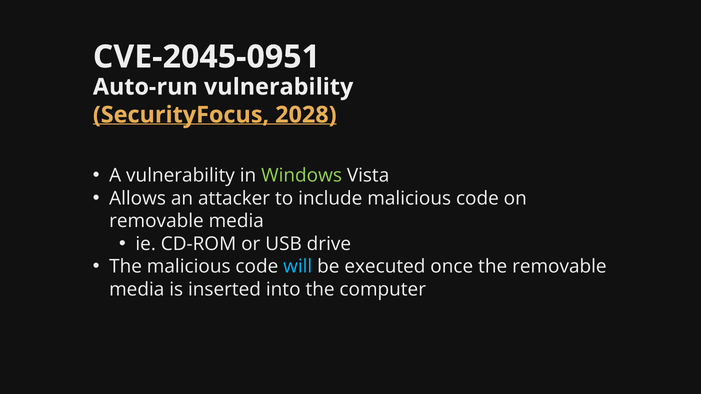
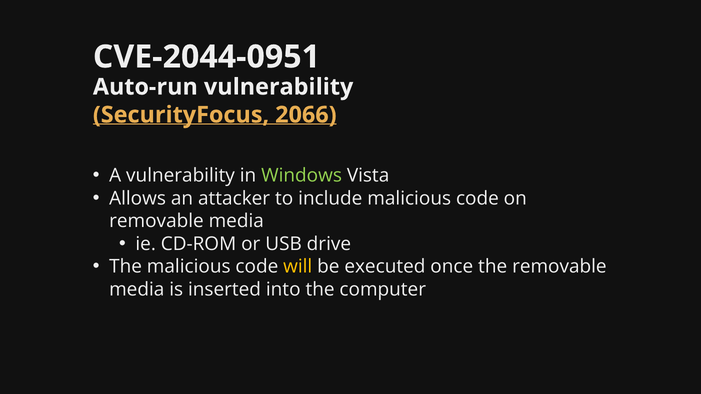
CVE-2045-0951: CVE-2045-0951 -> CVE-2044-0951 (206, 57)
2028: 2028 -> 2066 (306, 115)
will colour: light blue -> yellow (298, 267)
